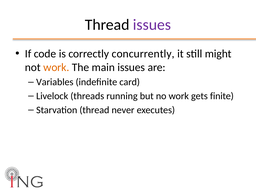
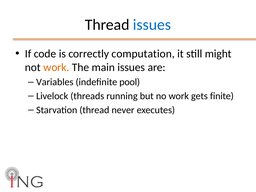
issues colour: purple -> blue (152, 25)
concurrently: concurrently -> computation (143, 54)
card: card -> pool (130, 82)
